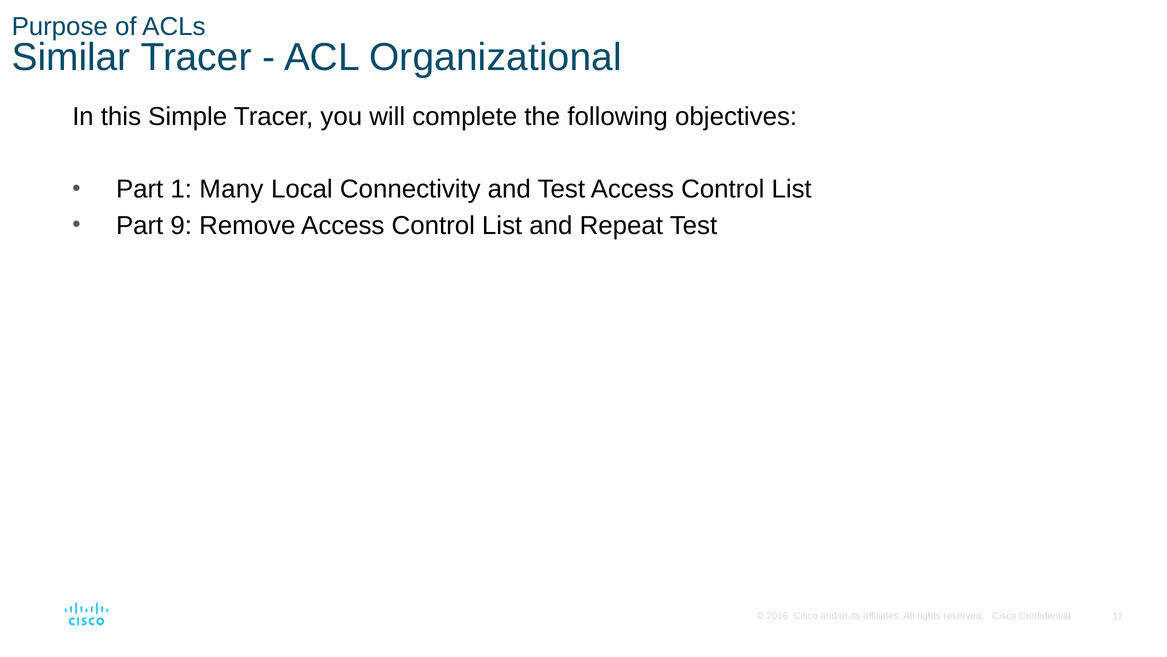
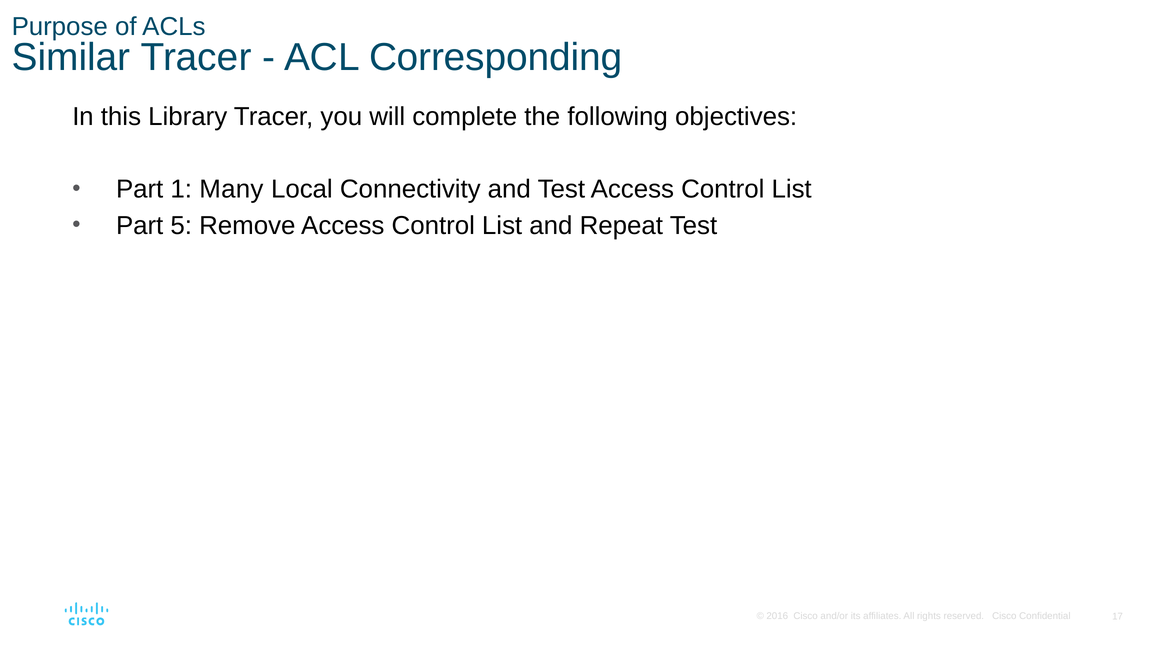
Organizational: Organizational -> Corresponding (496, 57)
Simple: Simple -> Library (188, 117)
9: 9 -> 5 (181, 225)
